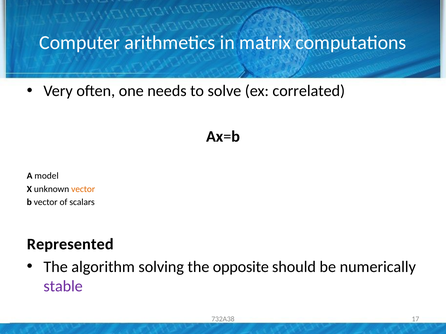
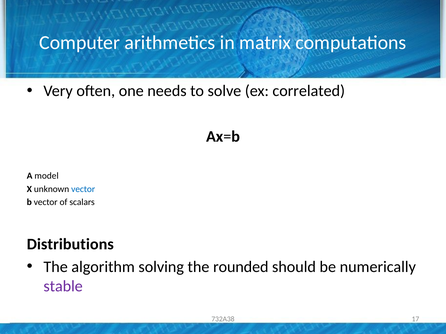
vector colour: orange -> blue (83, 189)
Represented: Represented -> Distributions (70, 244)
opposite: opposite -> rounded (241, 267)
